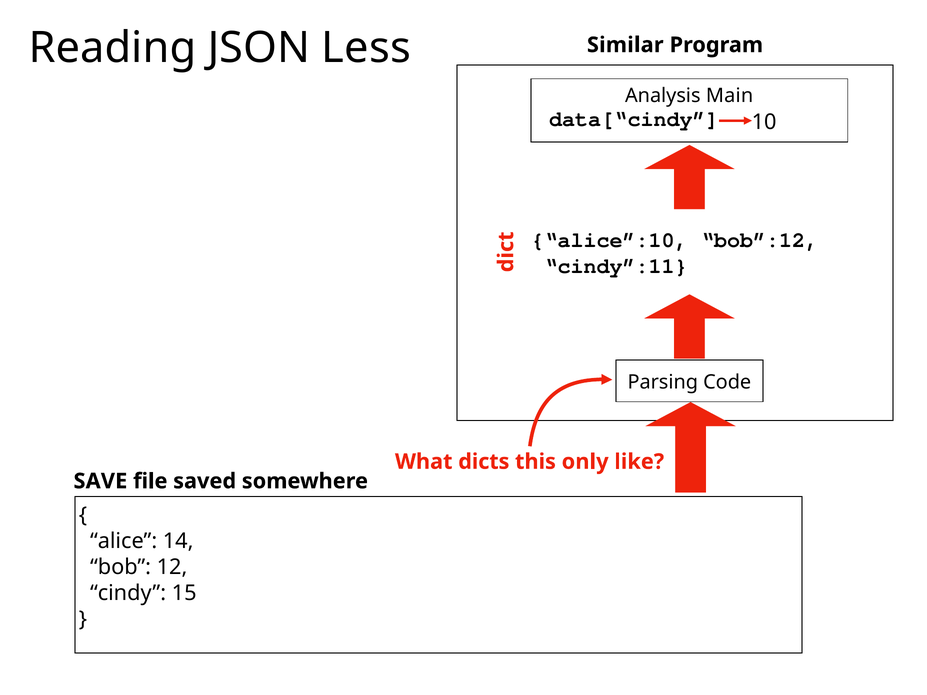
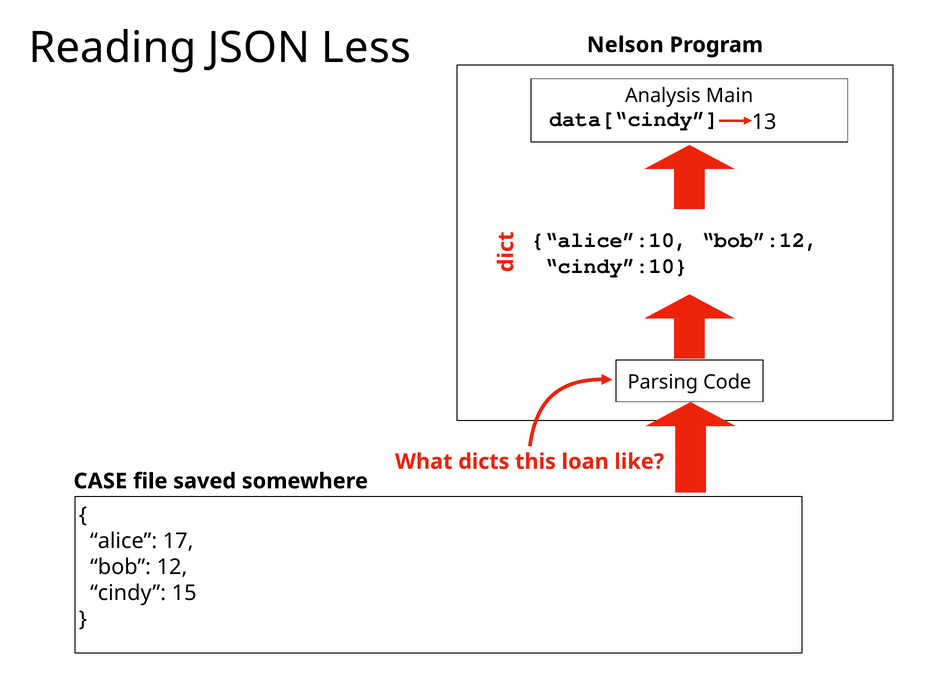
Similar: Similar -> Nelson (625, 45)
10: 10 -> 13 (764, 122)
cindy”:11: cindy”:11 -> cindy”:10 (616, 266)
only: only -> loan (585, 462)
SAVE: SAVE -> CASE (100, 481)
14: 14 -> 17 (178, 541)
